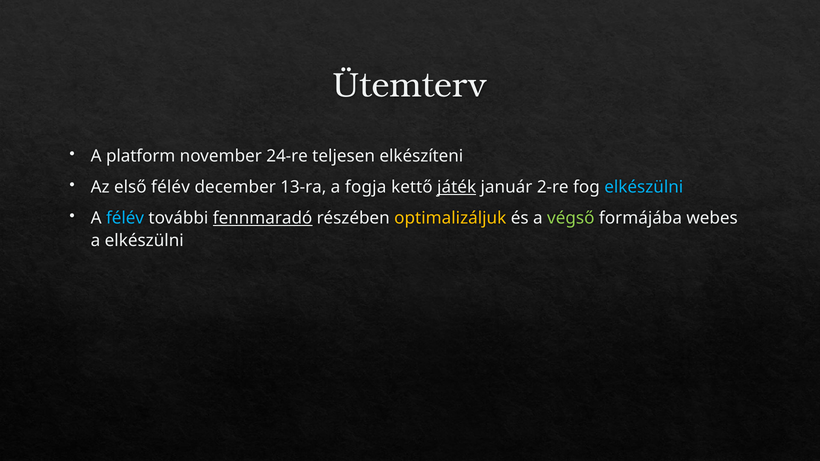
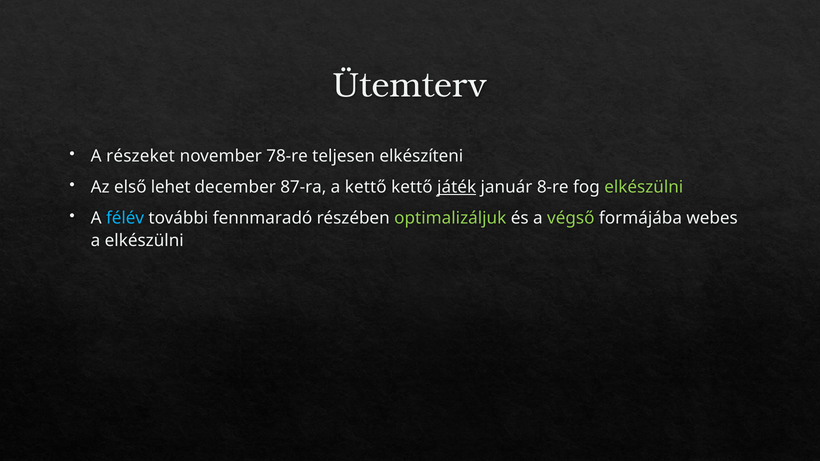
platform: platform -> részeket (141, 156)
24-re: 24-re -> 78-re (287, 156)
első félév: félév -> lehet (171, 187)
13-ra: 13-ra -> 87-ra (303, 187)
a fogja: fogja -> kettő (366, 187)
2-re: 2-re -> 8-re (553, 187)
elkészülni colour: light blue -> light green (644, 187)
fennmaradó underline: present -> none (263, 218)
optimalizáljuk colour: yellow -> light green (450, 218)
